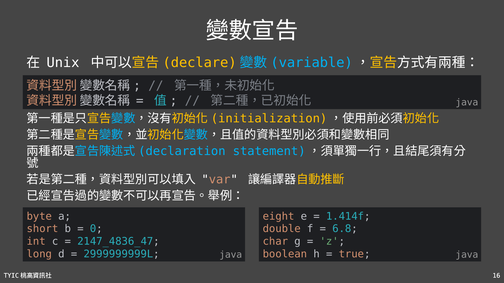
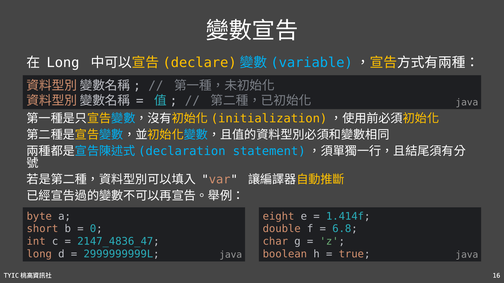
Unix: Unix -> Long (63, 63)
